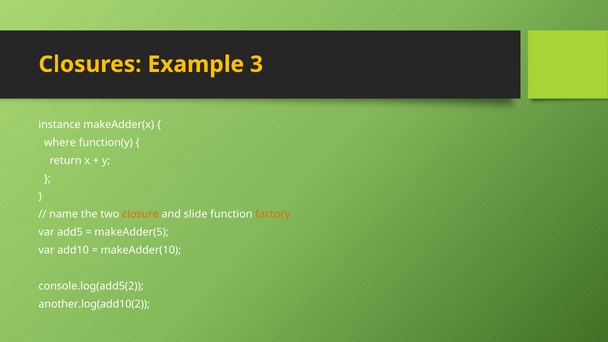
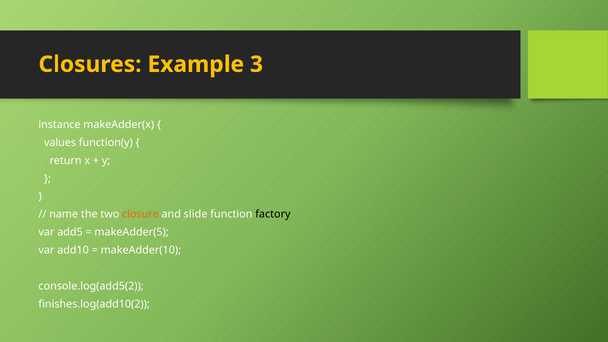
where: where -> values (60, 143)
factory colour: orange -> black (273, 214)
another.log(add10(2: another.log(add10(2 -> finishes.log(add10(2 (94, 304)
